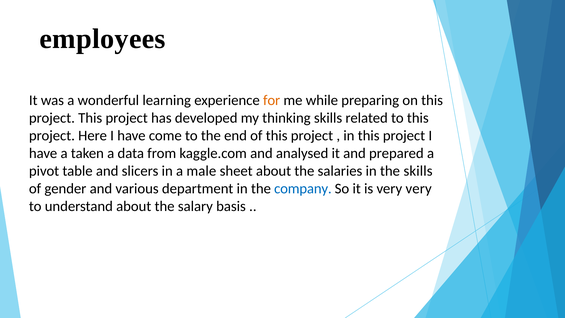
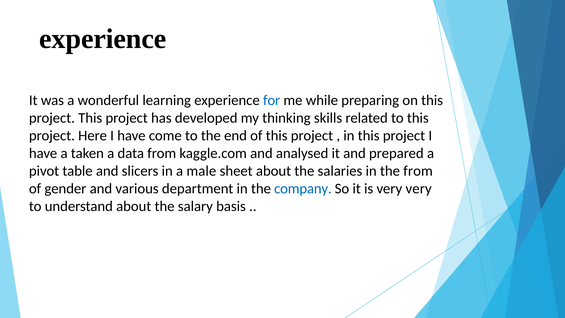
employees: employees -> experience (103, 39)
for colour: orange -> blue (272, 100)
the skills: skills -> from (418, 171)
